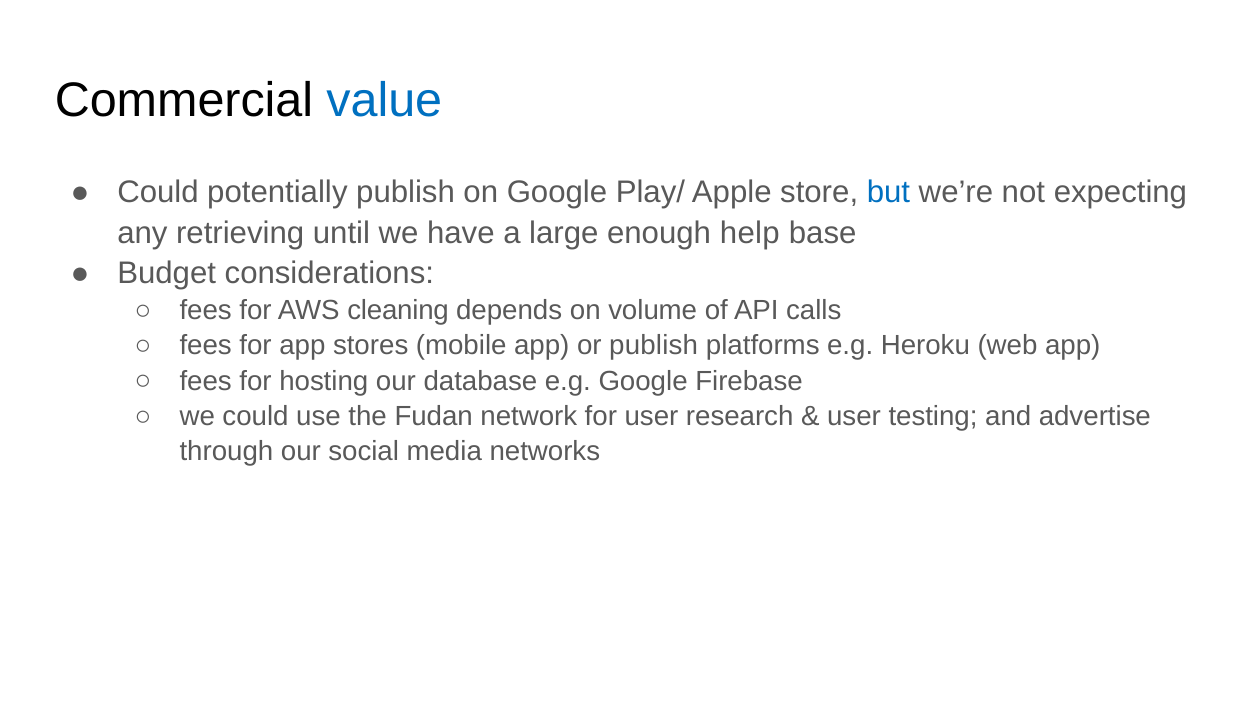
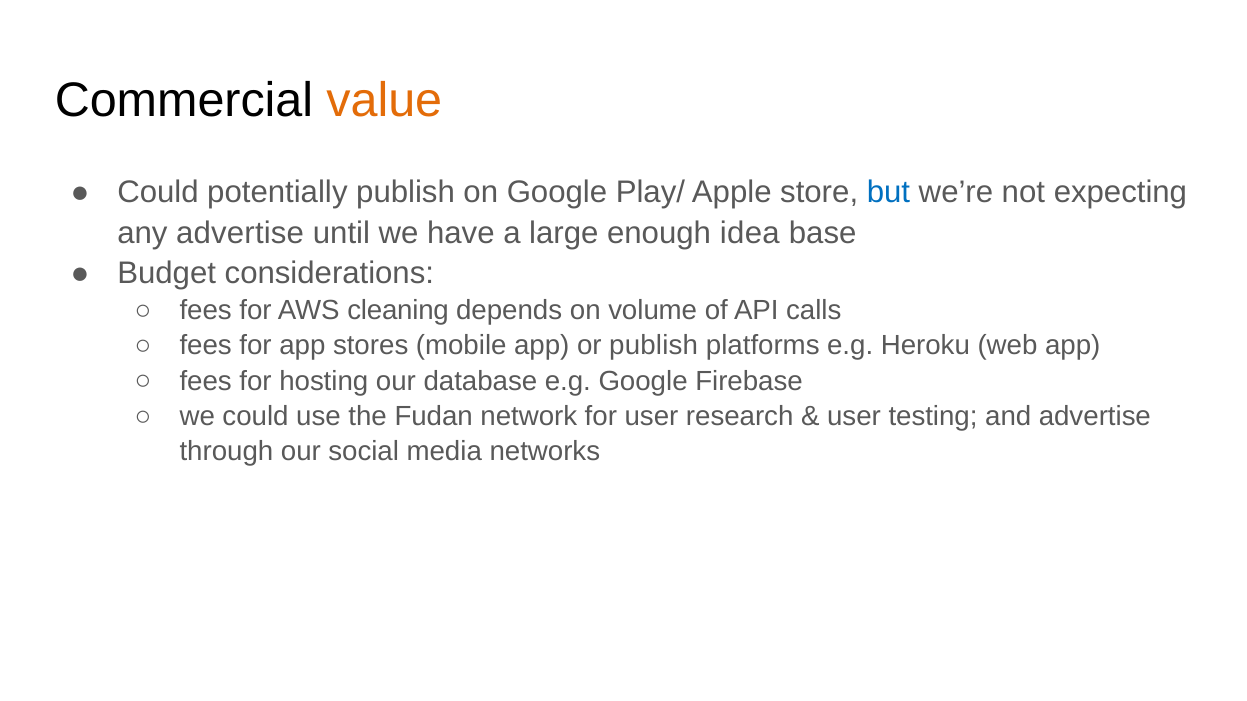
value colour: blue -> orange (384, 101)
any retrieving: retrieving -> advertise (240, 233)
help: help -> idea (750, 233)
